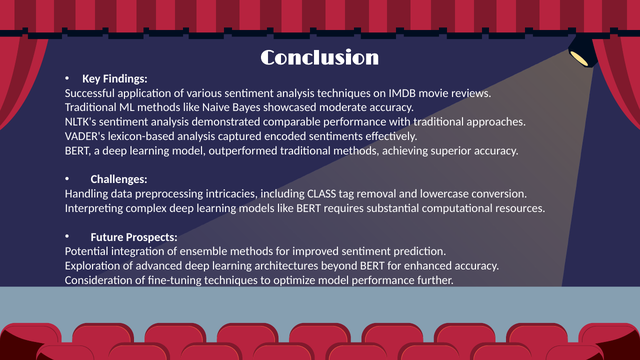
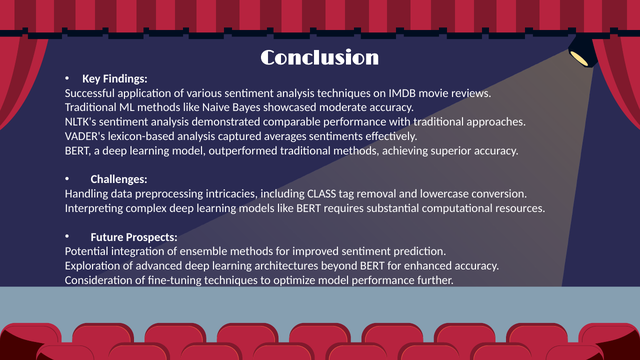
encoded: encoded -> averages (285, 136)
